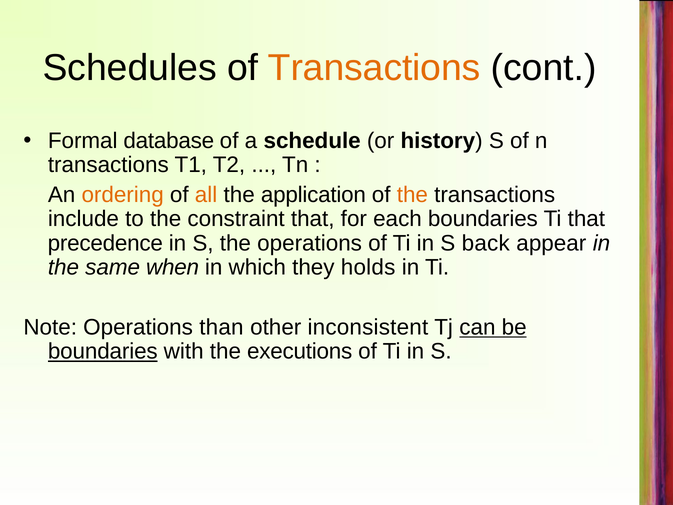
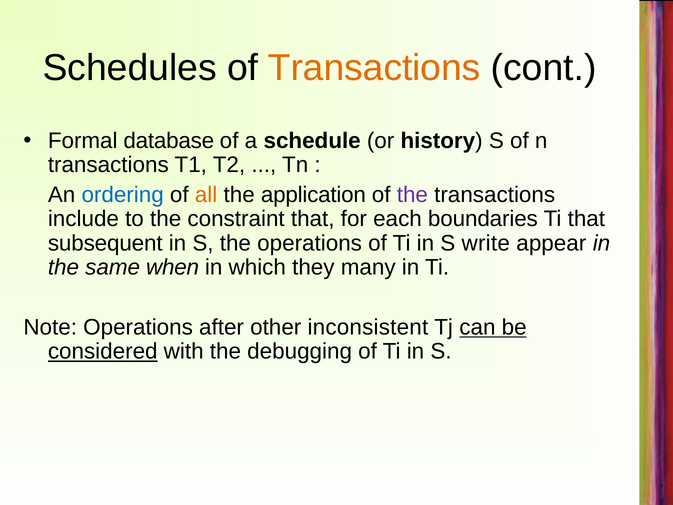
ordering colour: orange -> blue (123, 195)
the colour: orange -> purple (412, 195)
precedence: precedence -> subsequent (105, 243)
back: back -> write (486, 243)
holds: holds -> many (368, 267)
than: than -> after (222, 327)
boundaries: boundaries -> considered (103, 351)
executions: executions -> debugging (300, 351)
